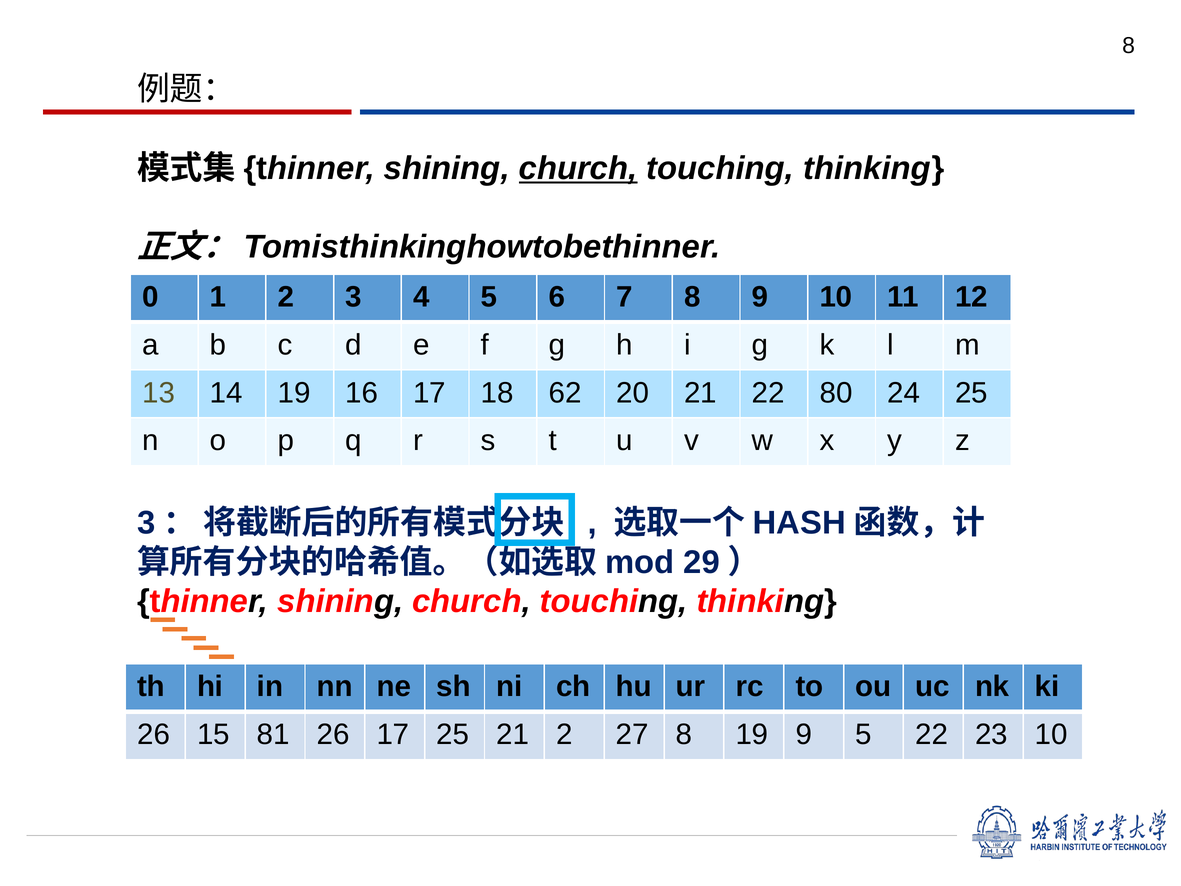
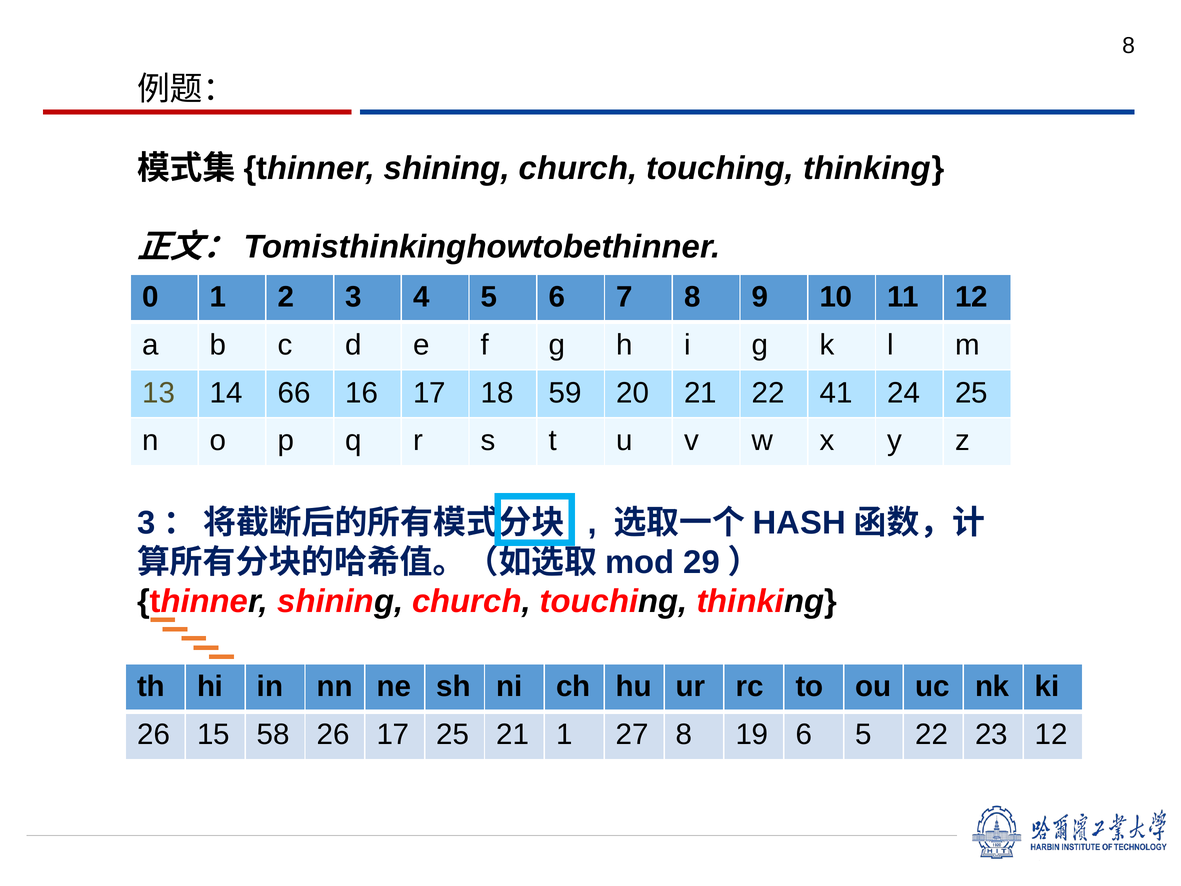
church underline: present -> none (578, 168)
14 19: 19 -> 66 (294, 393)
62: 62 -> 59 (565, 393)
80: 80 -> 41 (836, 393)
81: 81 -> 58 (273, 734)
21 2: 2 -> 1 (564, 734)
19 9: 9 -> 6 (804, 734)
23 10: 10 -> 12 (1051, 734)
